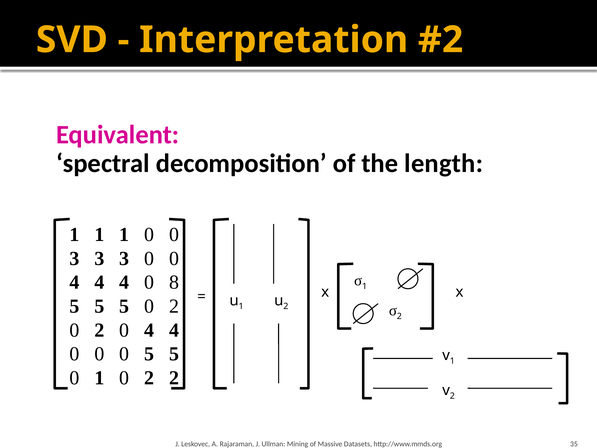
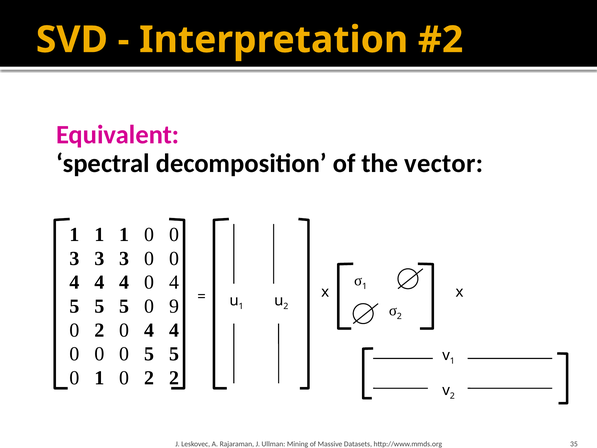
length: length -> vector (444, 163)
4 0 8: 8 -> 4 (174, 282)
5 0 2: 2 -> 9 (174, 306)
